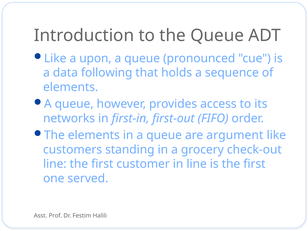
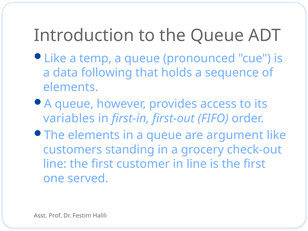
upon: upon -> temp (95, 58)
networks: networks -> variables (69, 118)
